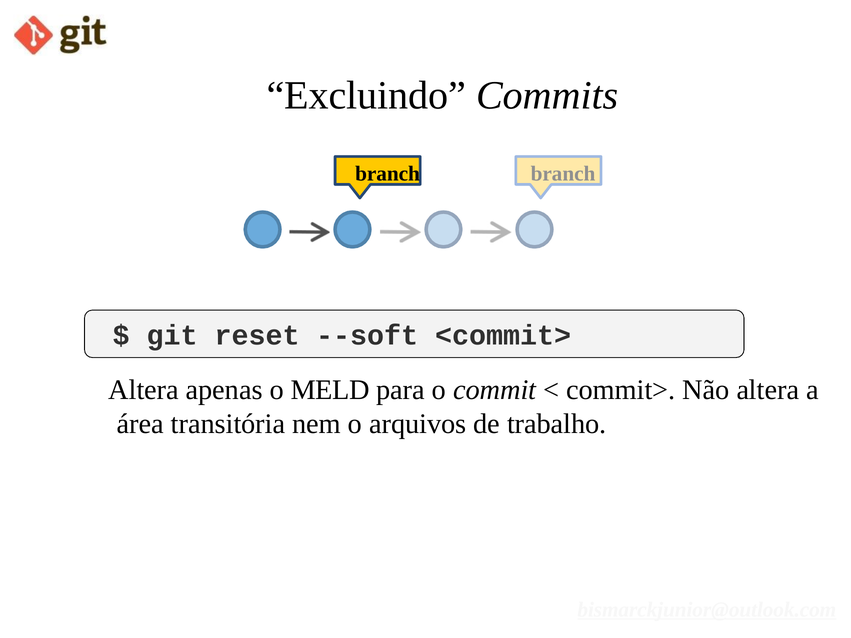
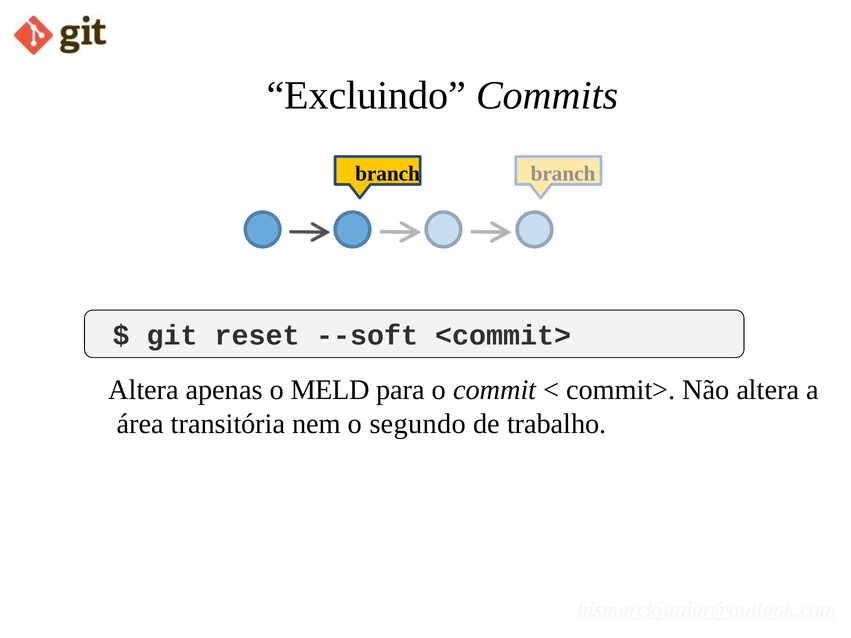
arquivos: arquivos -> segundo (418, 424)
